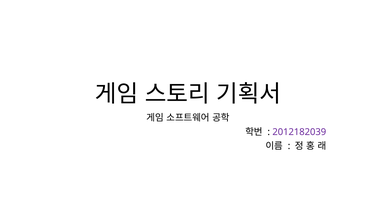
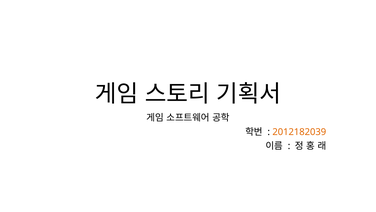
2012182039 colour: purple -> orange (299, 132)
